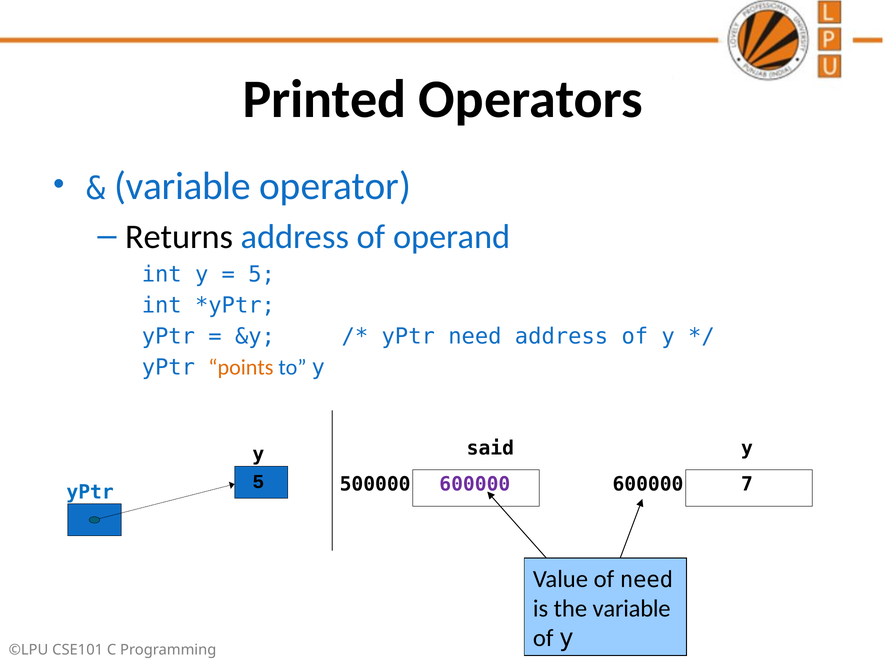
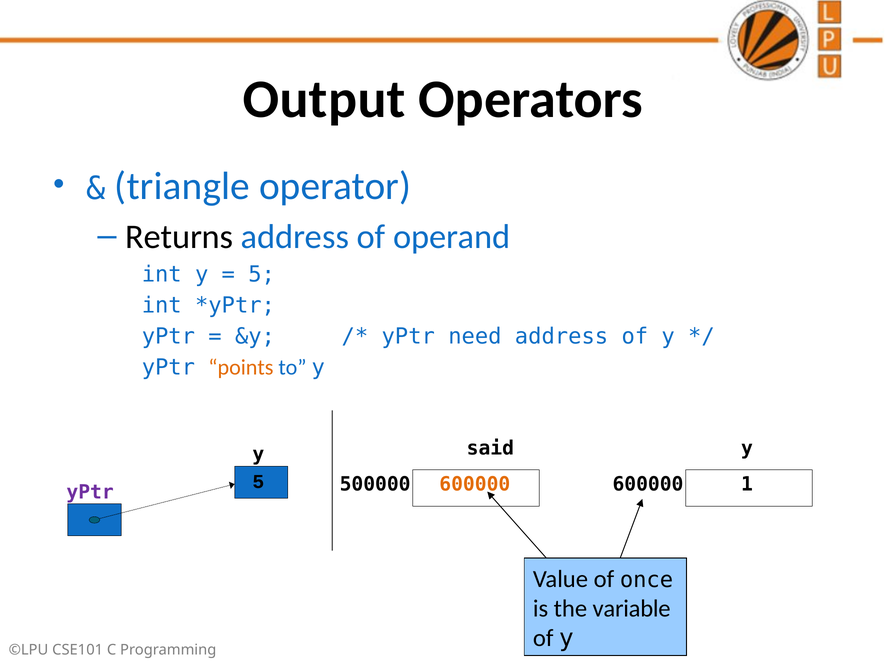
Printed: Printed -> Output (324, 99)
variable: variable -> triangle (182, 186)
600000 colour: purple -> orange (475, 484)
7: 7 -> 1 (747, 484)
yPtr colour: blue -> purple (90, 492)
of need: need -> once (647, 579)
